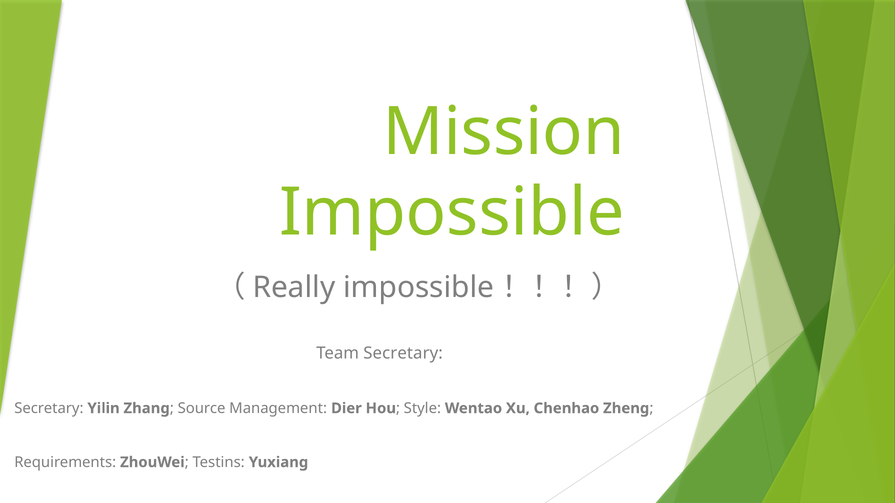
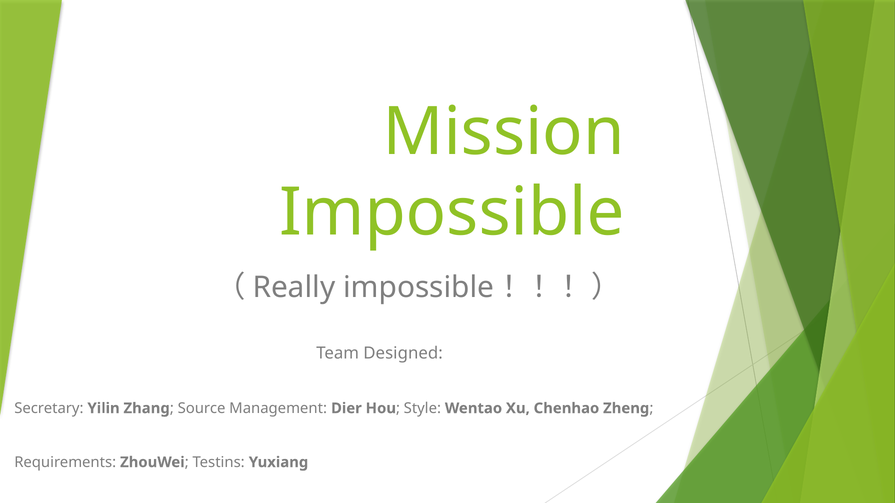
Team Secretary: Secretary -> Designed (403, 354)
